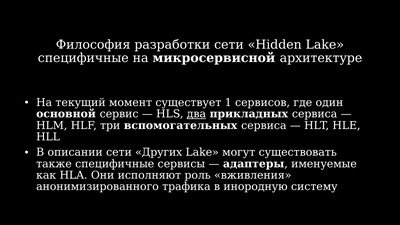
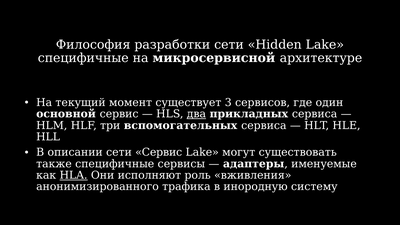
1: 1 -> 3 (228, 103)
сети Других: Других -> Сервис (159, 152)
HLA underline: none -> present (74, 175)
